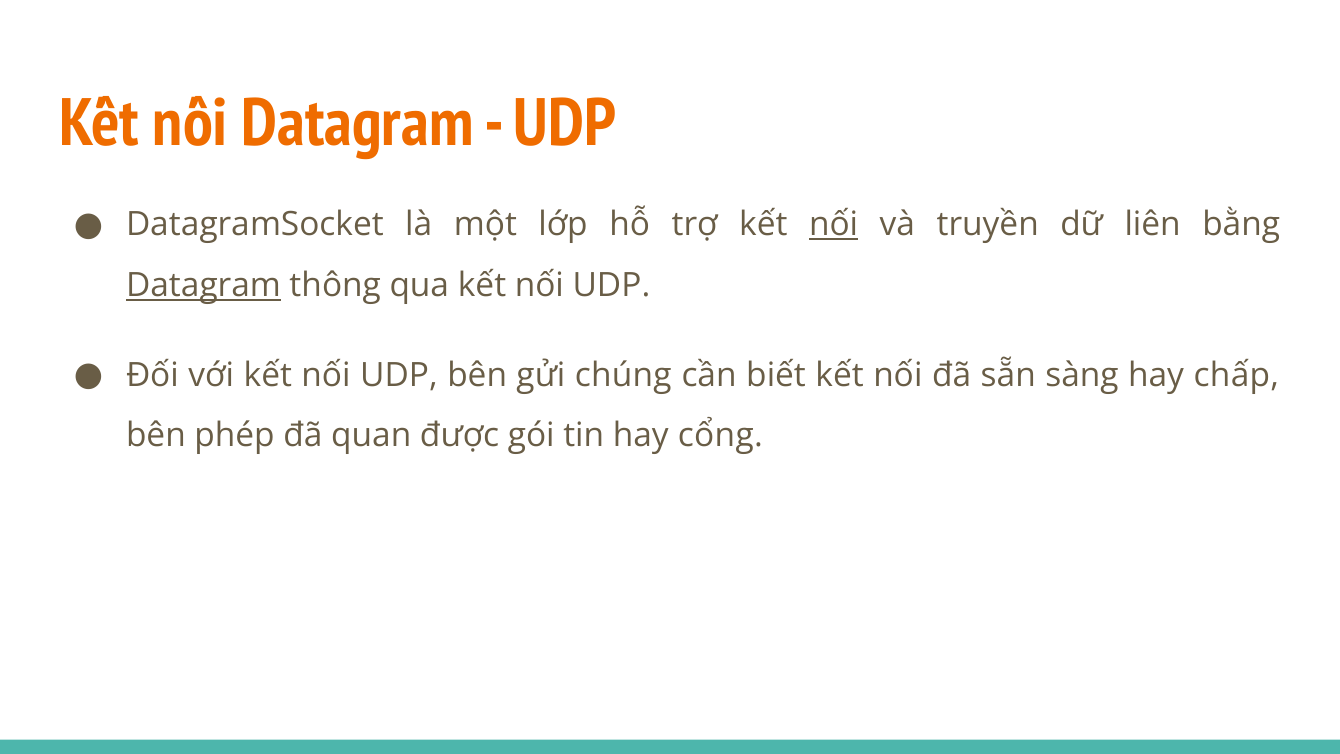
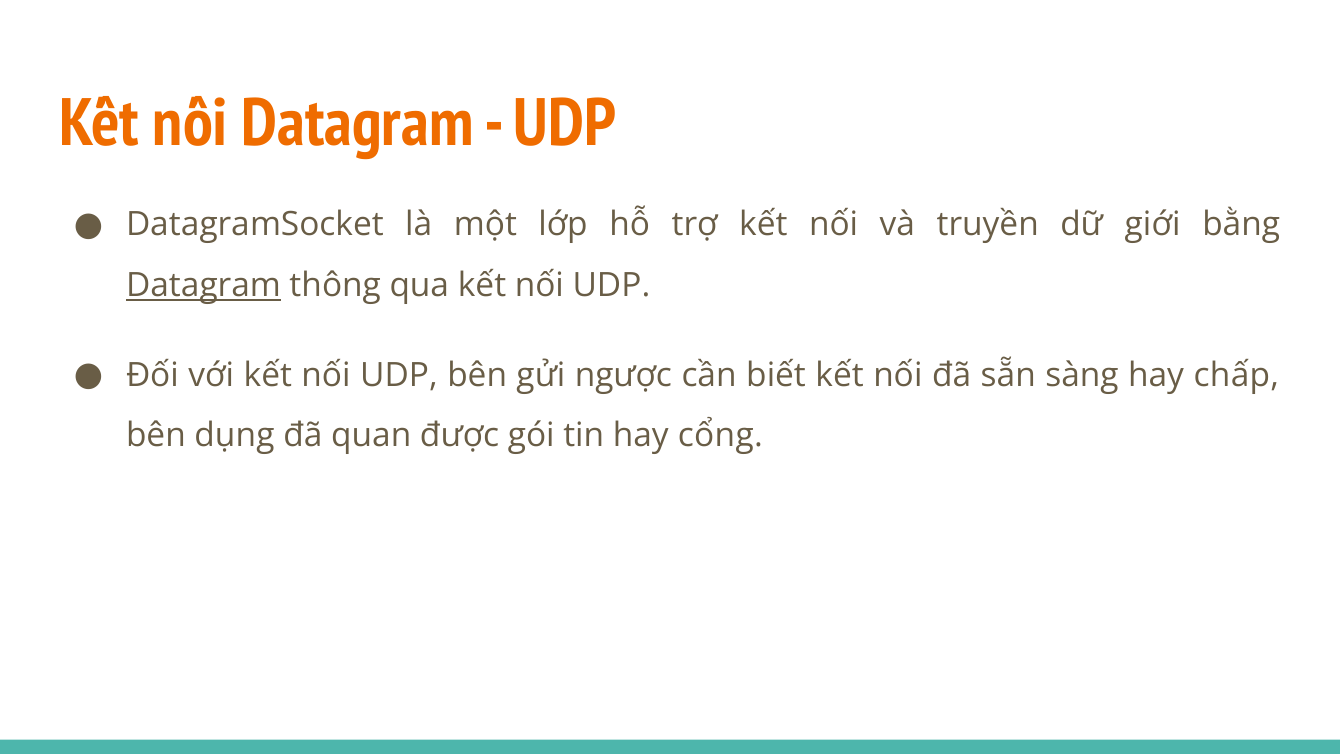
nối underline: present -> none (834, 225)
liên: liên -> giới (1153, 225)
chúng: chúng -> ngược (623, 375)
phép: phép -> dụng (234, 435)
